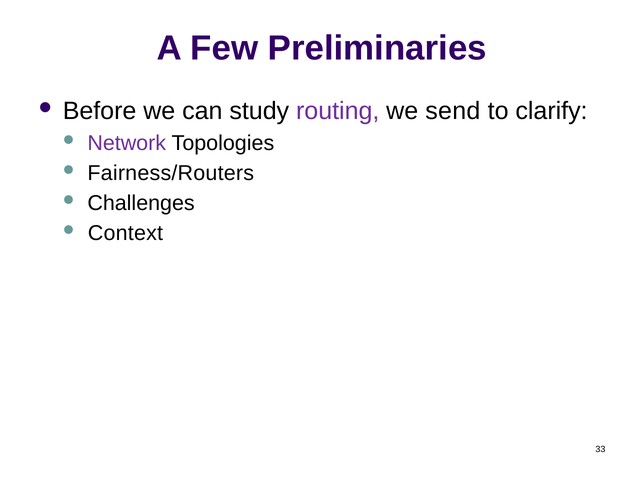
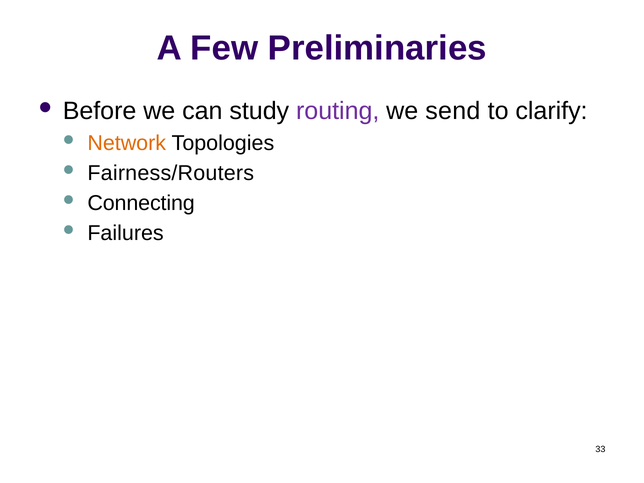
Network colour: purple -> orange (127, 143)
Challenges: Challenges -> Connecting (141, 203)
Context: Context -> Failures (126, 233)
